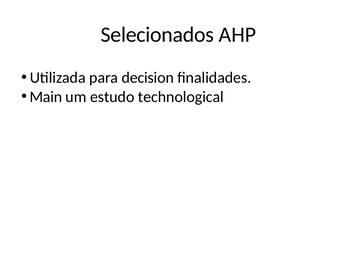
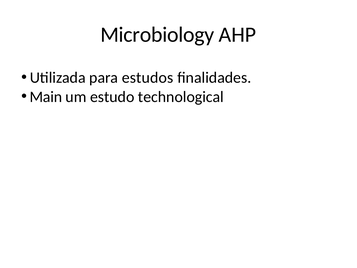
Selecionados: Selecionados -> Microbiology (157, 35)
decision: decision -> estudos (148, 78)
